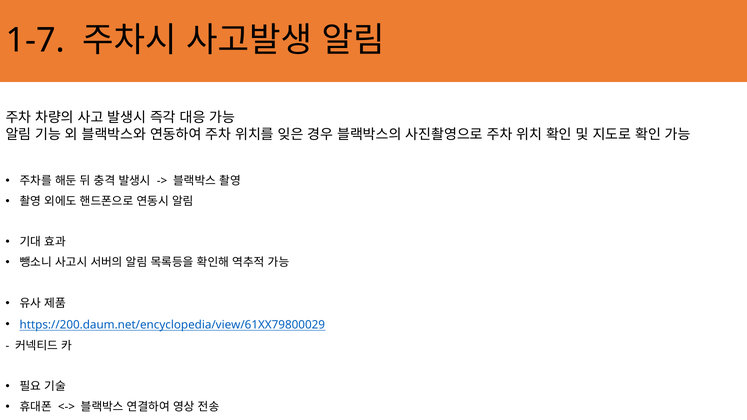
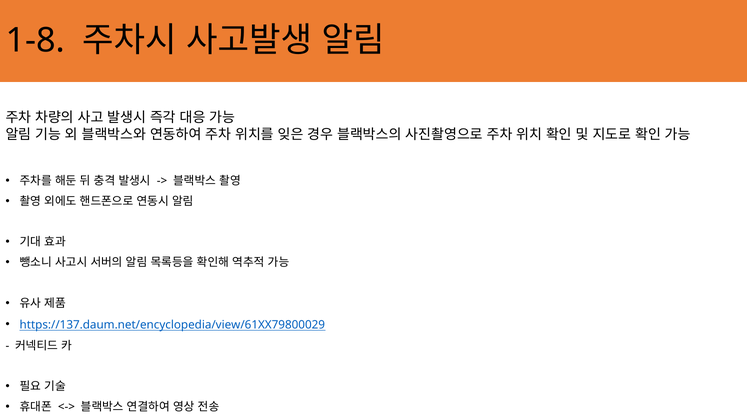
1-7: 1-7 -> 1-8 (35, 40)
https://200.daum.net/encyclopedia/view/61XX79800029: https://200.daum.net/encyclopedia/view/61XX79800029 -> https://137.daum.net/encyclopedia/view/61XX79800029 (172, 325)
